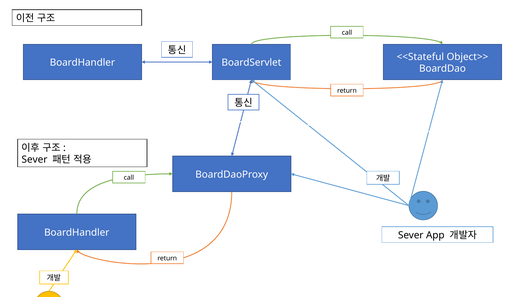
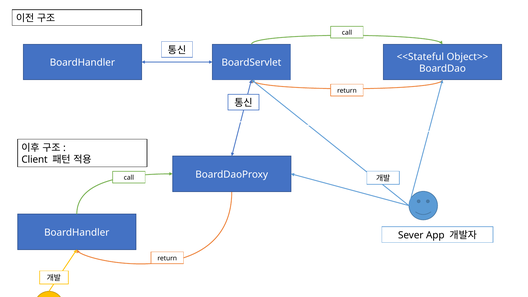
Sever: Sever -> Client (35, 160)
